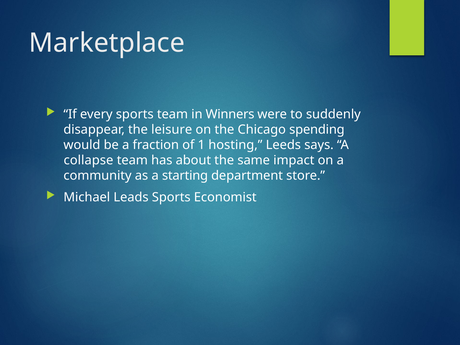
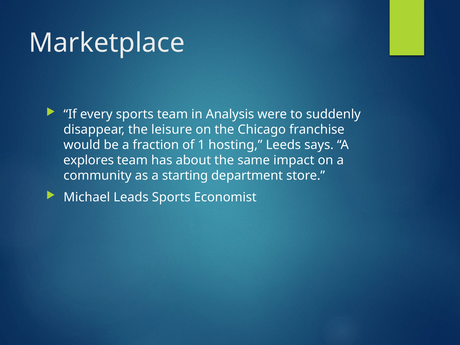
Winners: Winners -> Analysis (230, 114)
spending: spending -> franchise (317, 129)
collapse: collapse -> explores (89, 160)
